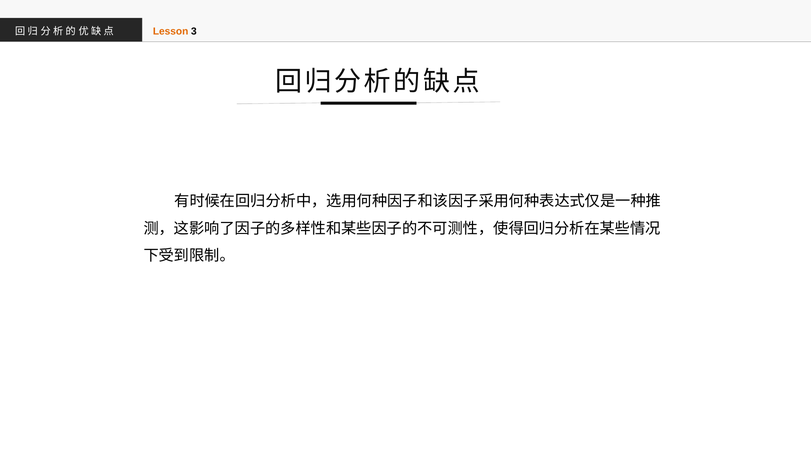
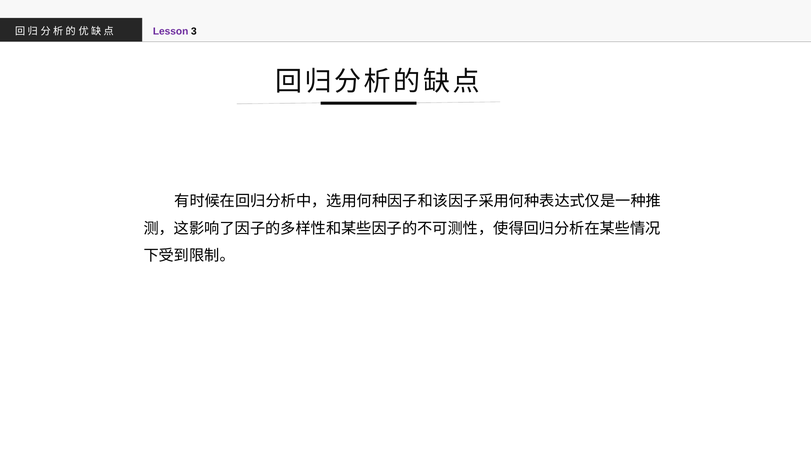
Lesson colour: orange -> purple (171, 31)
